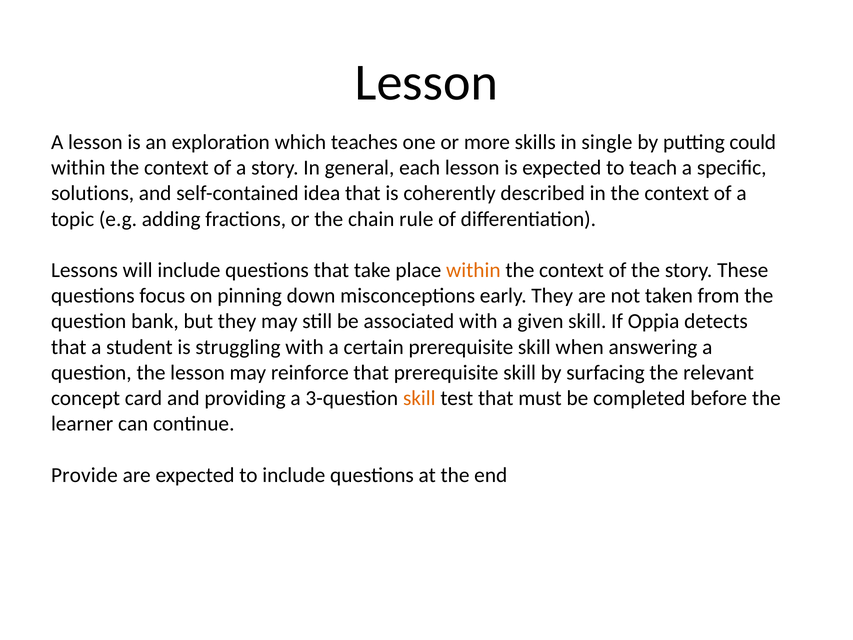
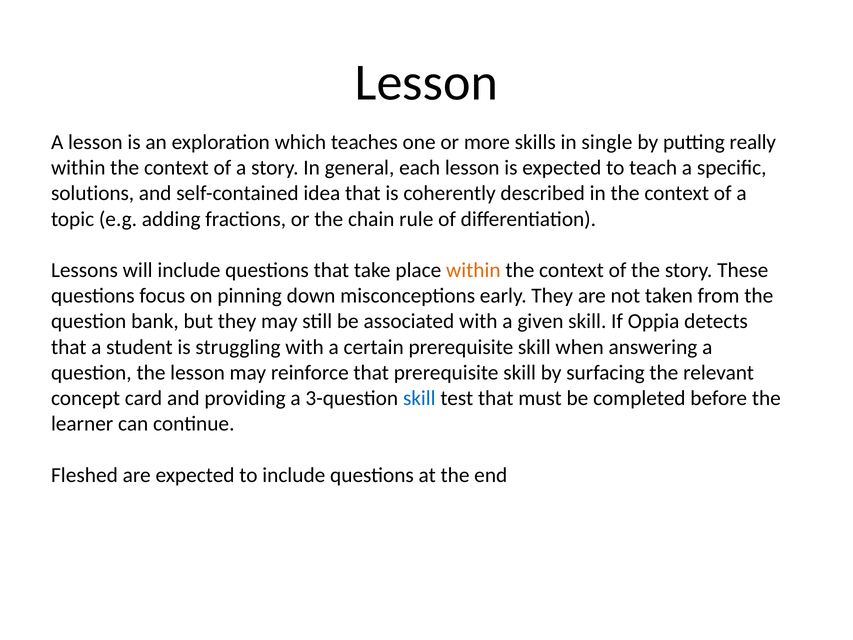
could: could -> really (753, 142)
skill colour: orange -> blue (419, 398)
Provide: Provide -> Fleshed (84, 475)
